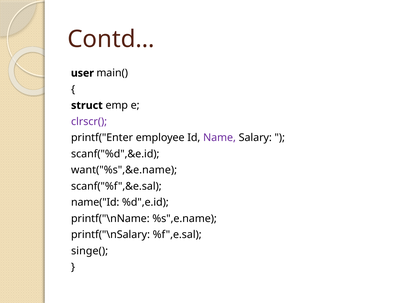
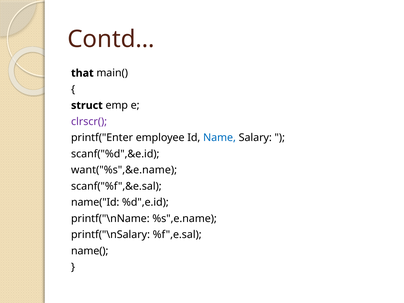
user: user -> that (82, 73)
Name colour: purple -> blue (220, 138)
singe(: singe( -> name( (90, 251)
